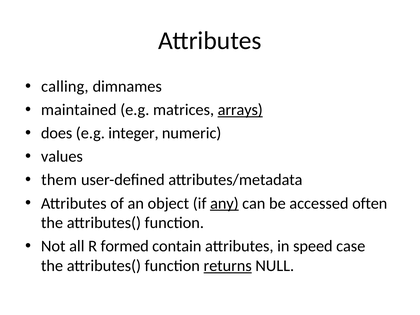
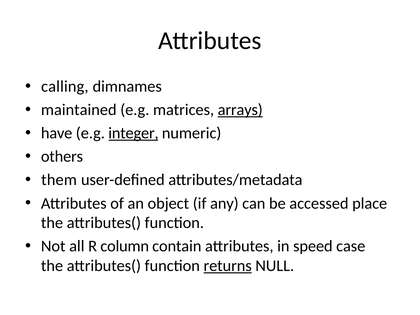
does: does -> have (57, 133)
integer underline: none -> present (133, 133)
values: values -> others (62, 157)
any underline: present -> none (224, 203)
often: often -> place (370, 203)
formed: formed -> column (125, 246)
